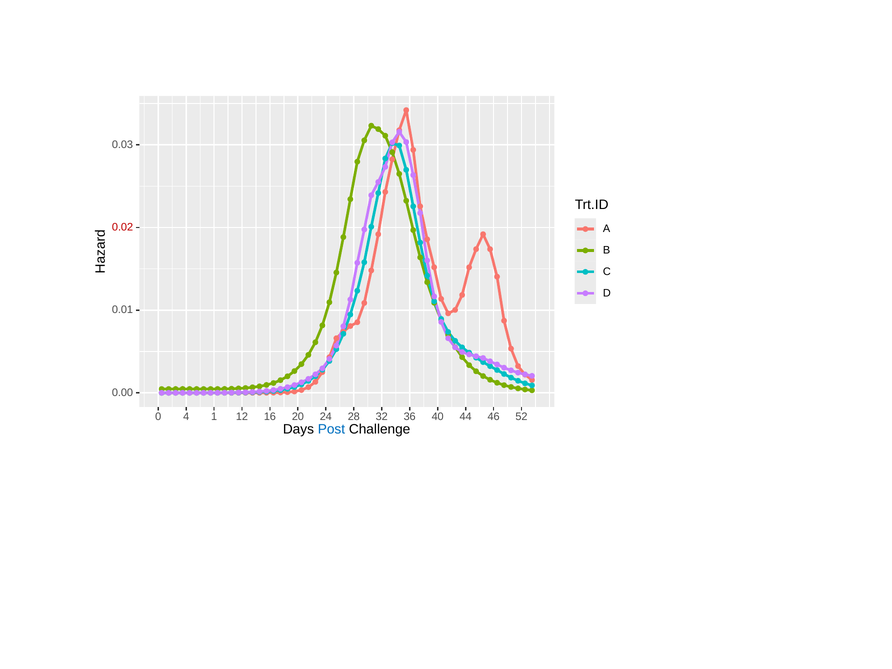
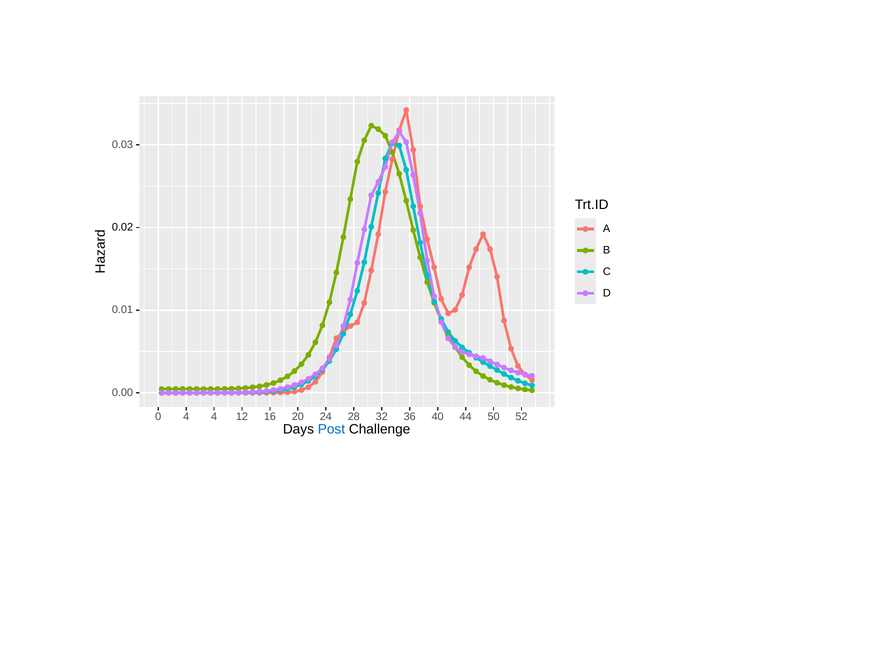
0.02 colour: red -> black (123, 227)
4 1: 1 -> 4 (214, 417)
46: 46 -> 50 (494, 417)
